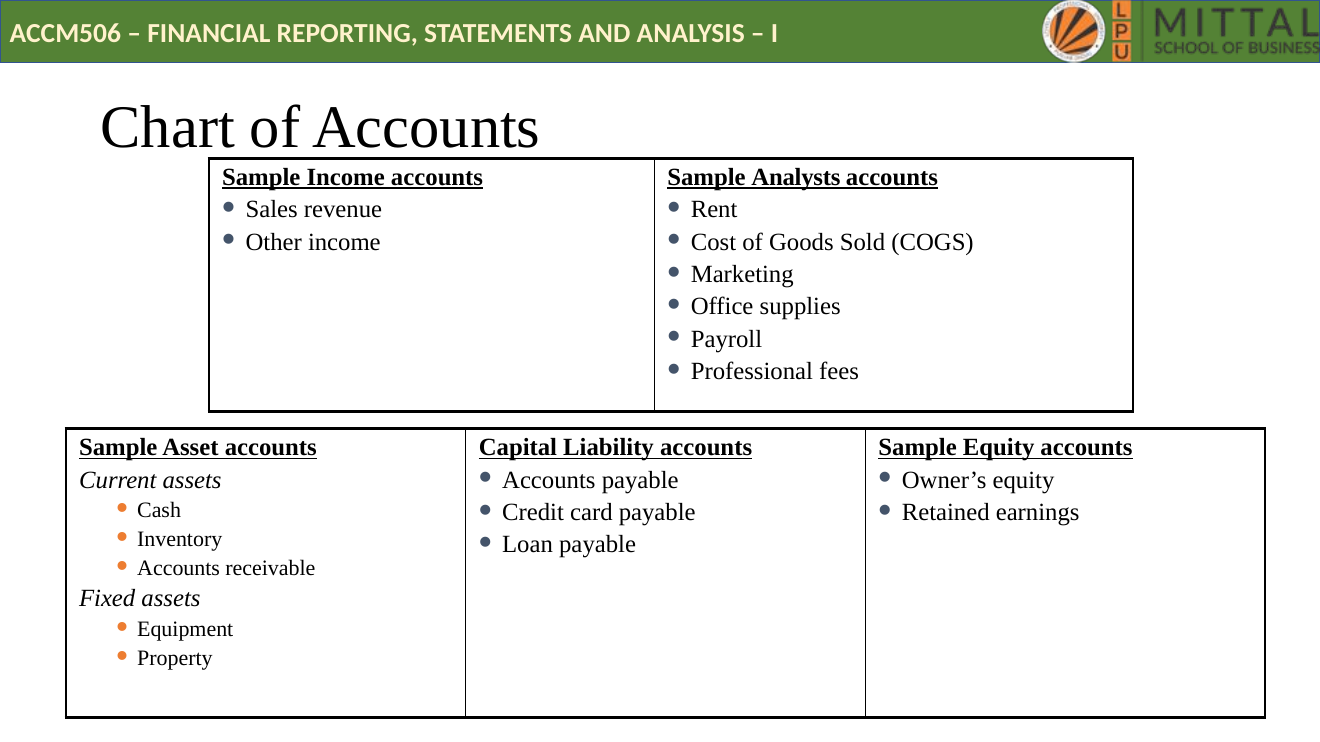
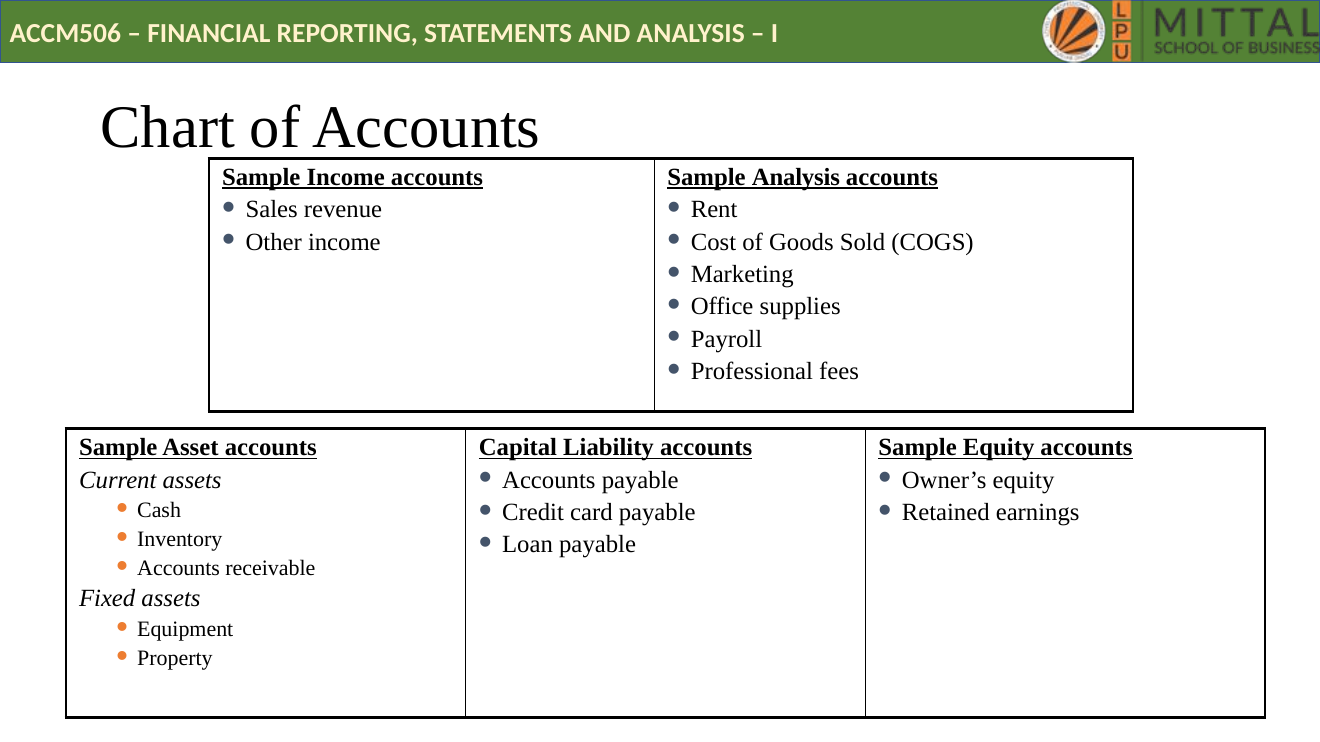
Sample Analysts: Analysts -> Analysis (796, 177)
